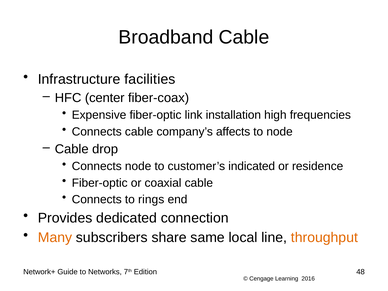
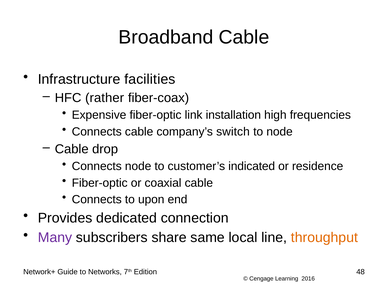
center: center -> rather (105, 98)
affects: affects -> switch (233, 132)
rings: rings -> upon (151, 200)
Many colour: orange -> purple (55, 238)
